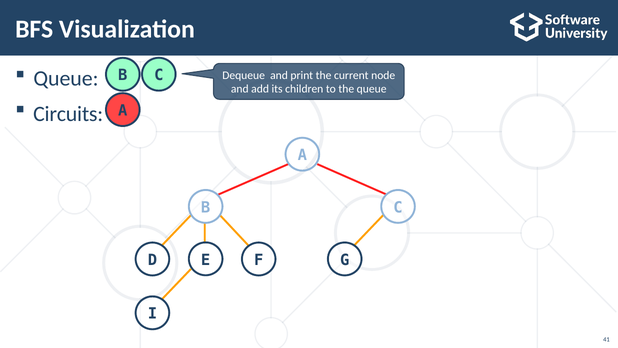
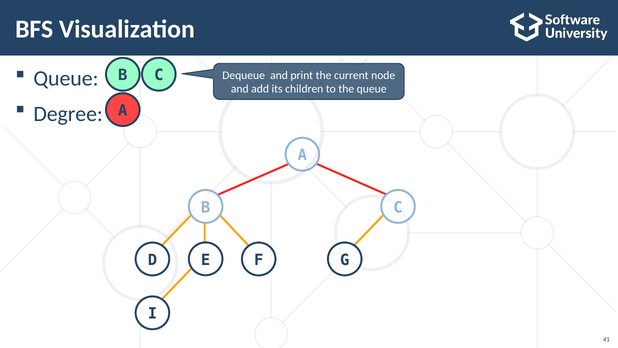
Circuits: Circuits -> Degree (68, 114)
